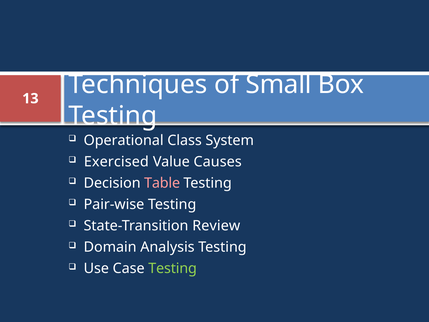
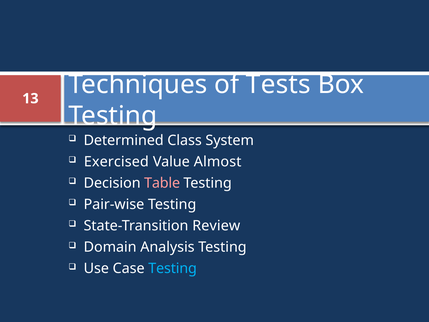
Small: Small -> Tests (278, 84)
Operational: Operational -> Determined (124, 140)
Causes: Causes -> Almost (218, 162)
Testing colour: light green -> light blue (173, 268)
